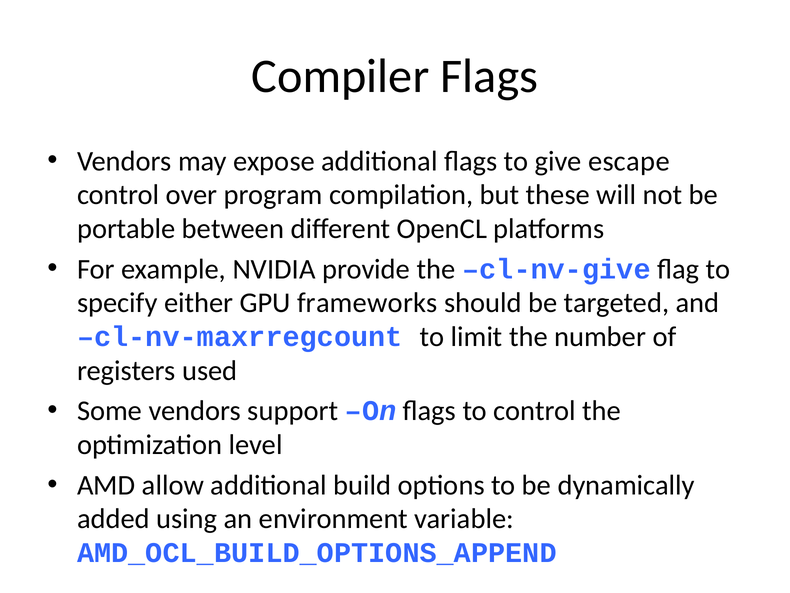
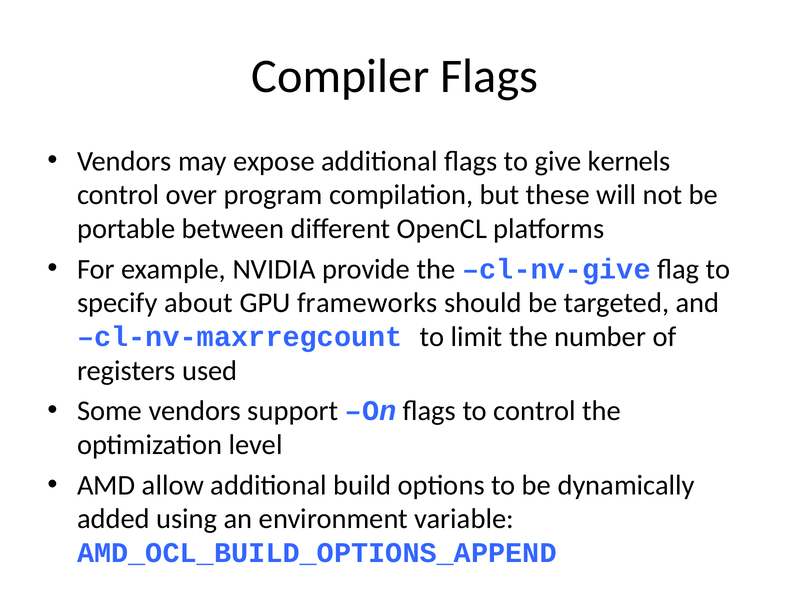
escape: escape -> kernels (629, 161)
either: either -> about (198, 303)
